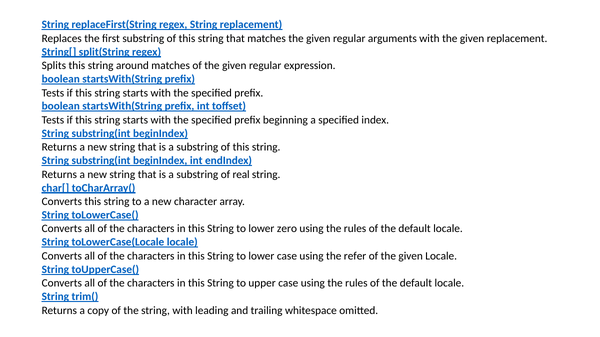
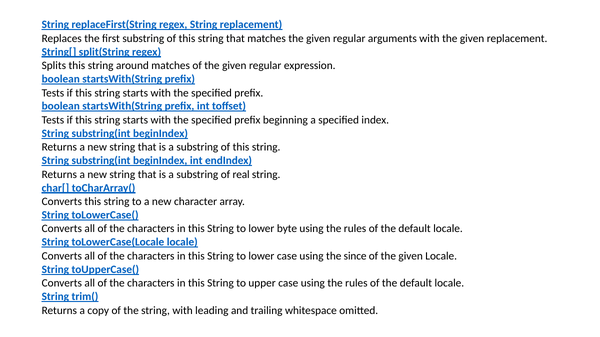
zero: zero -> byte (287, 229)
refer: refer -> since (355, 256)
